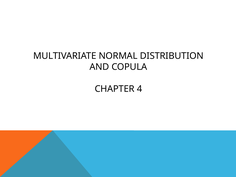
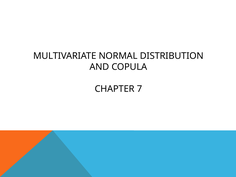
4: 4 -> 7 (140, 89)
